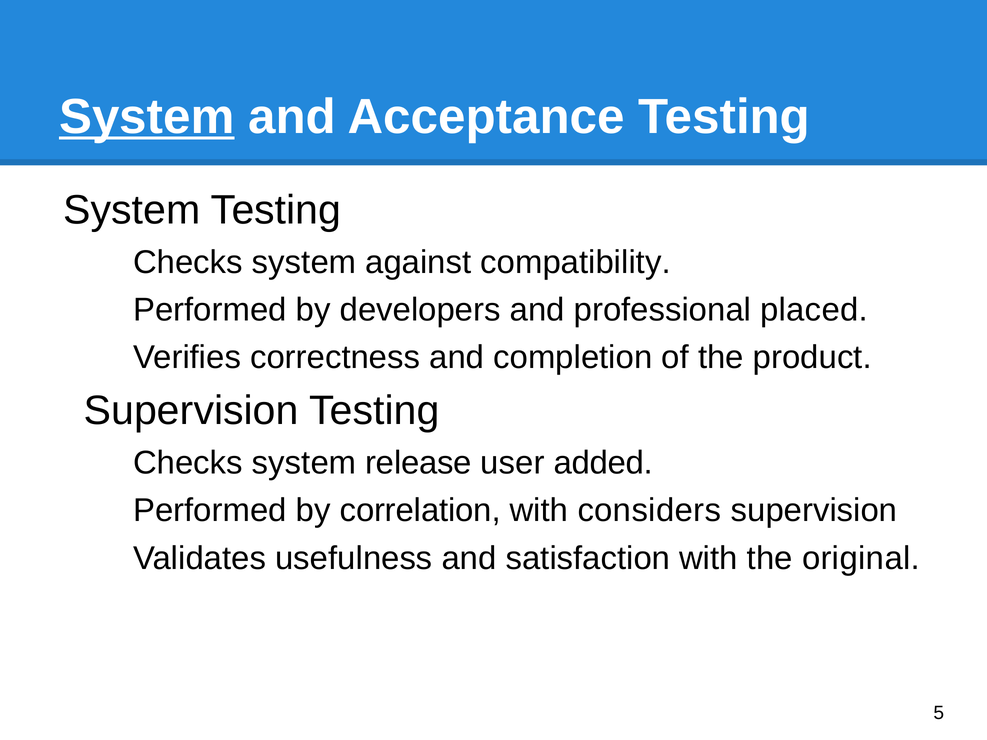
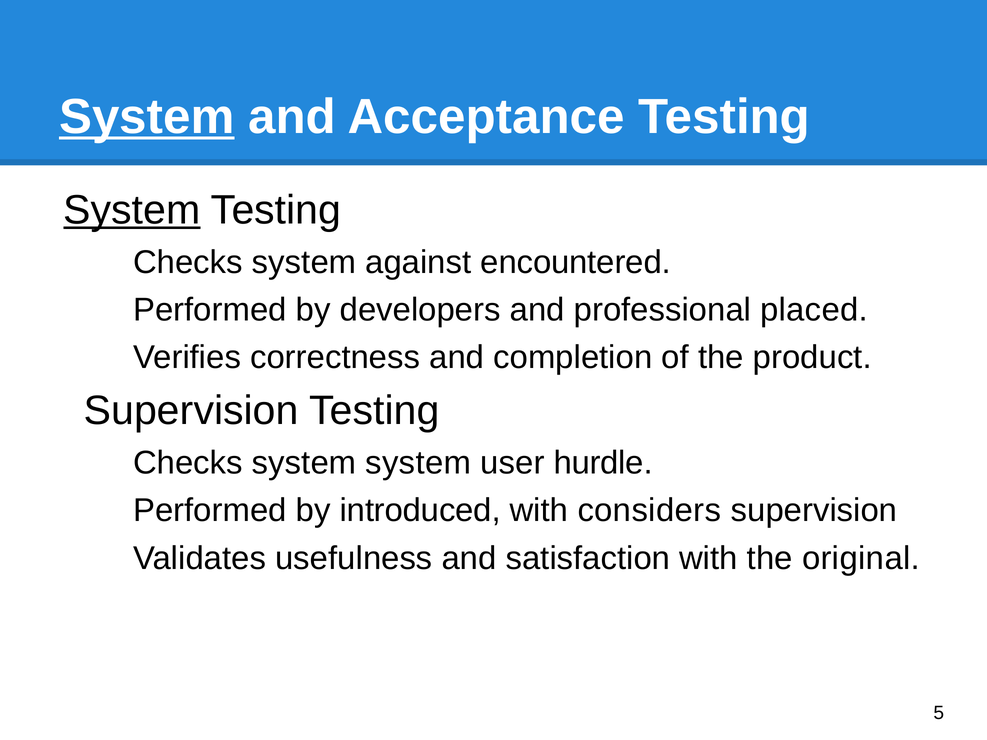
System underline: none -> present (132, 210)
compatibility: compatibility -> encountered (576, 262)
system release: release -> system (418, 463)
added: added -> hurdle (603, 463)
correlation: correlation -> introduced (420, 511)
